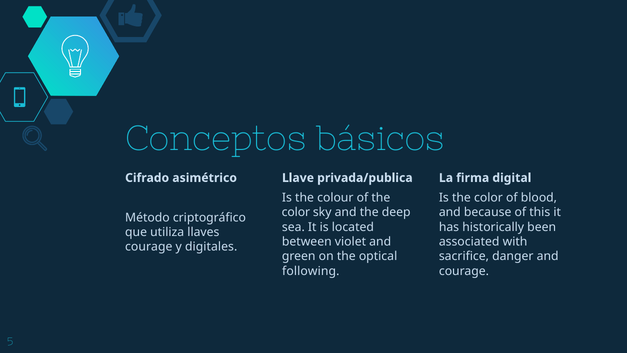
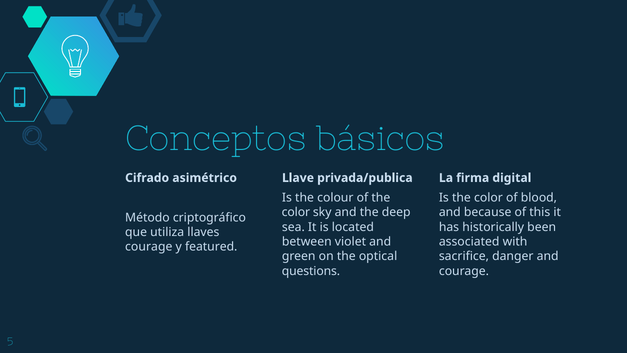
digitales: digitales -> featured (211, 247)
following: following -> questions (311, 271)
